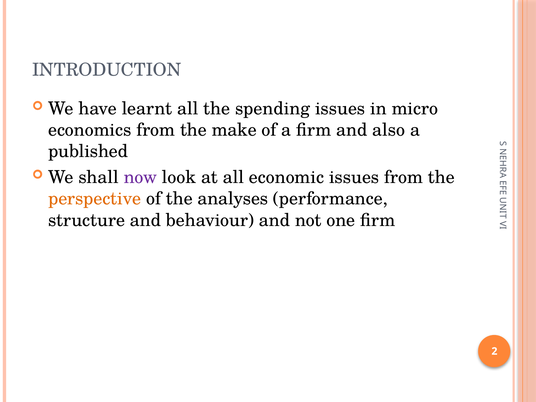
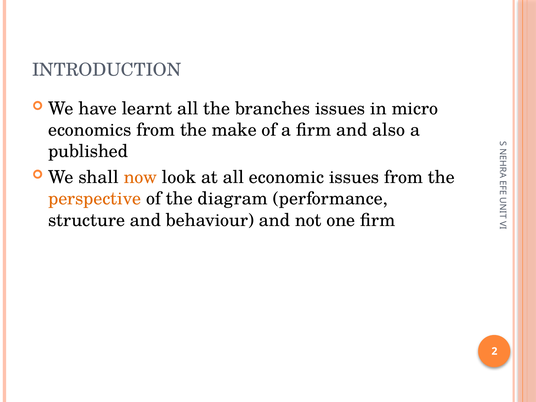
spending: spending -> branches (273, 108)
now colour: purple -> orange (140, 177)
analyses: analyses -> diagram (233, 199)
